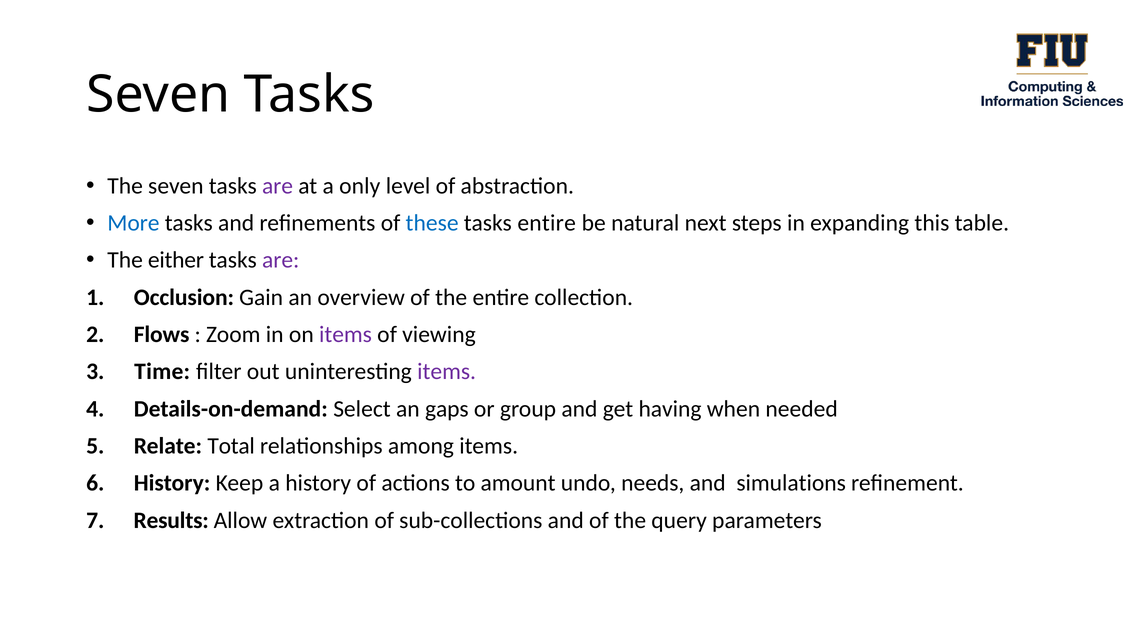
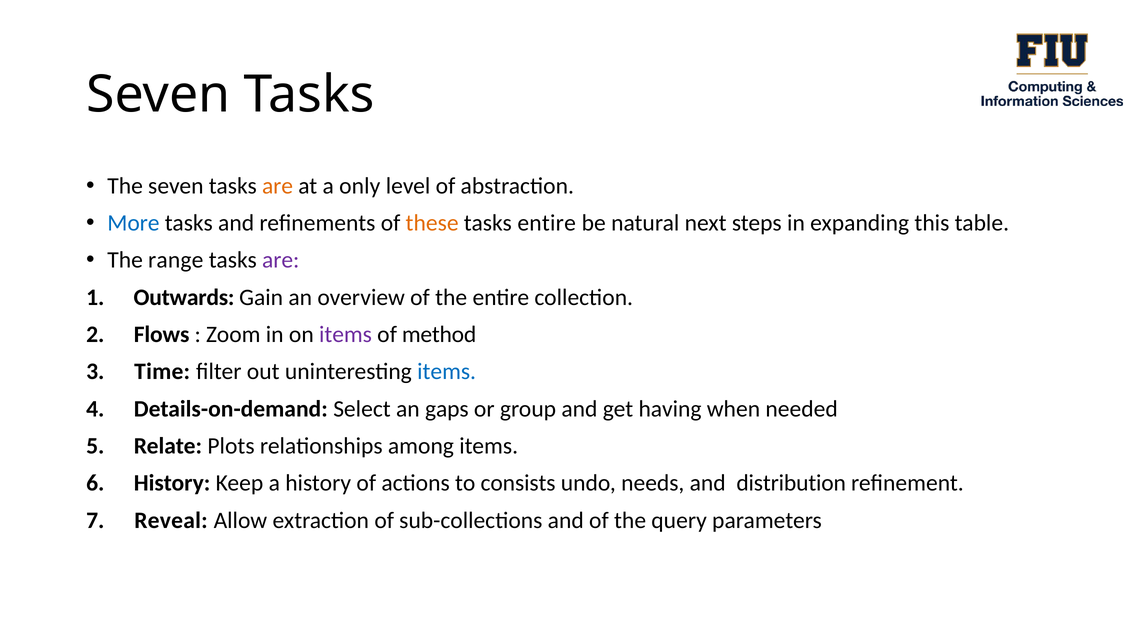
are colour: purple -> orange (278, 186)
these colour: blue -> orange (432, 223)
either: either -> range (176, 260)
Occlusion: Occlusion -> Outwards (184, 298)
viewing: viewing -> method (439, 335)
items colour: purple -> blue (447, 372)
Total: Total -> Plots (231, 446)
amount: amount -> consists (518, 484)
simulations: simulations -> distribution (791, 484)
Results: Results -> Reveal (171, 521)
